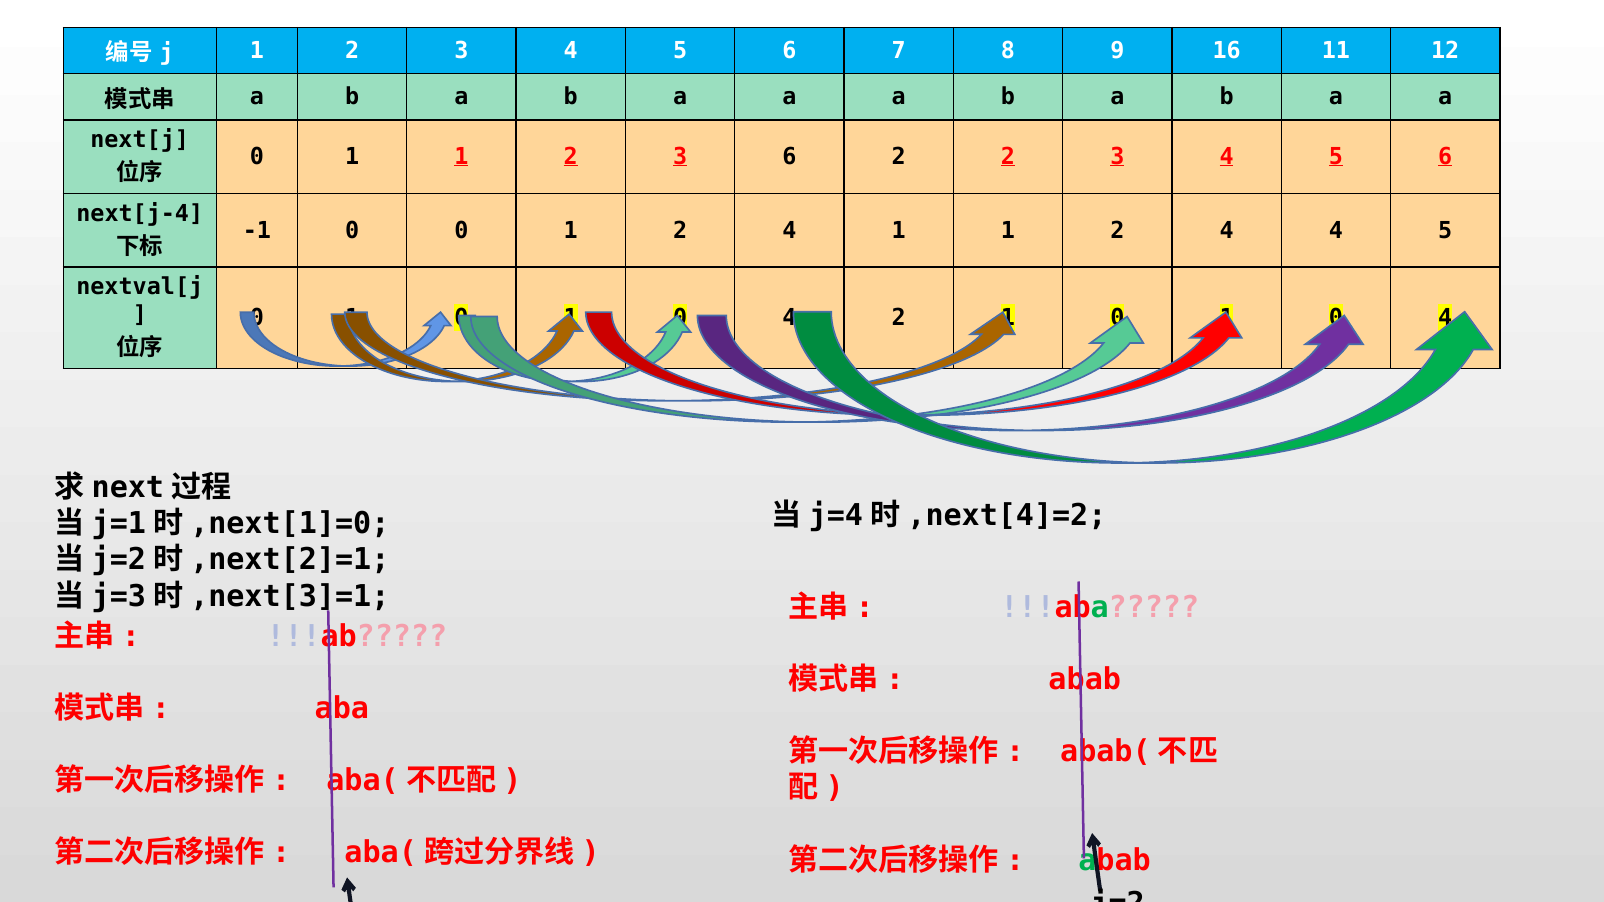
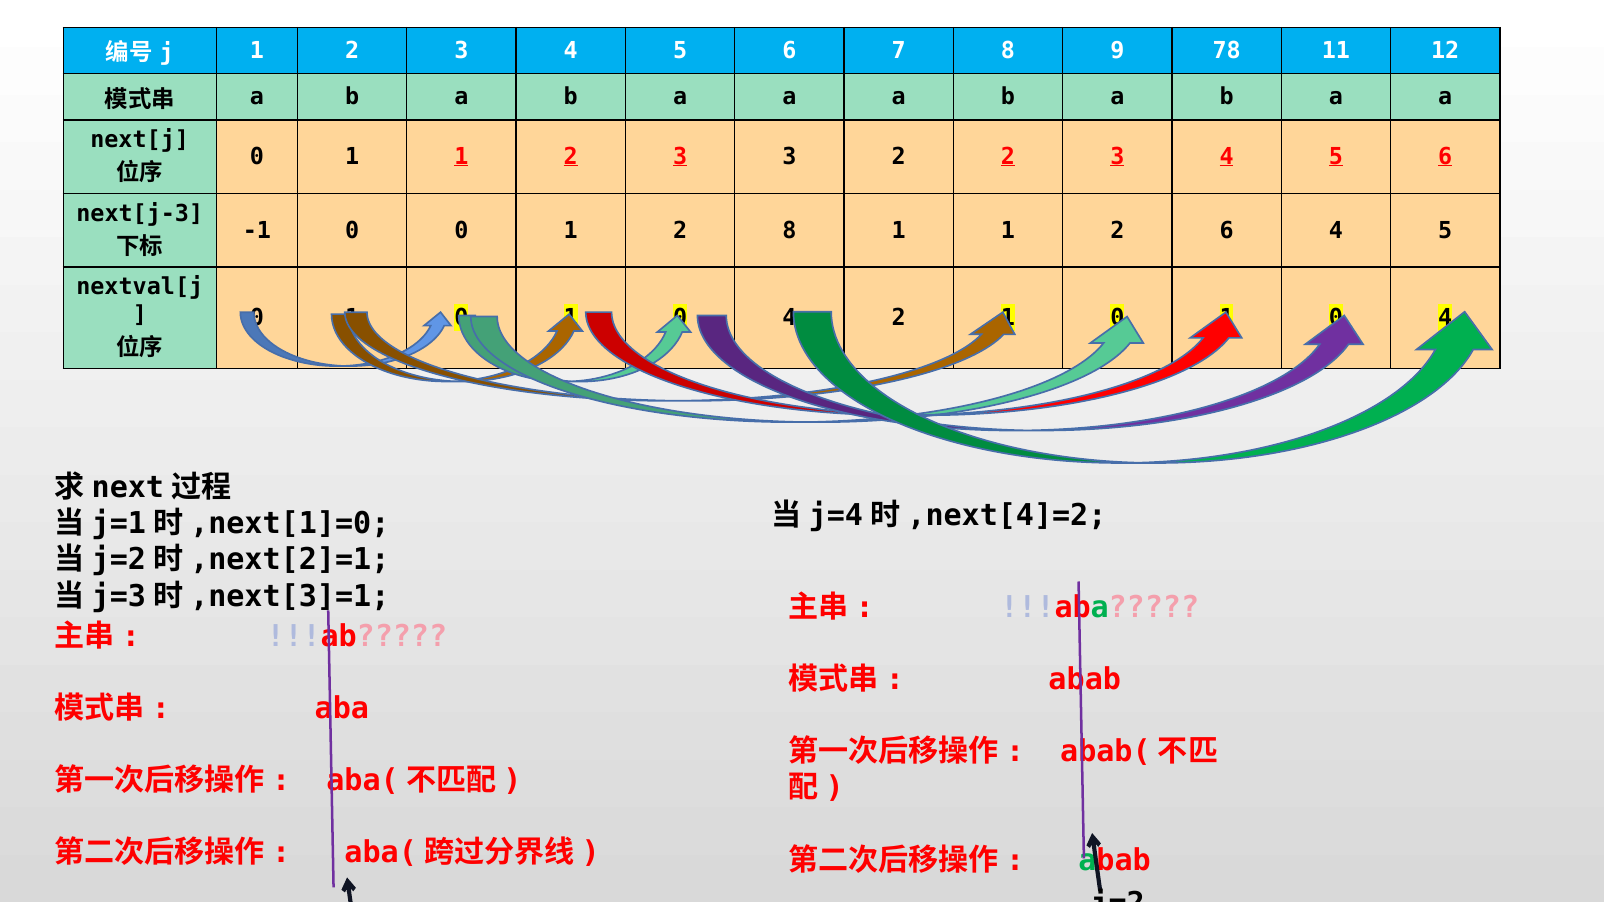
16: 16 -> 78 (1227, 51)
3 6: 6 -> 3 (789, 157)
next[j-4: next[j-4 -> next[j-3 (140, 214)
0 1 2 4: 4 -> 8 (789, 231)
1 1 2 4: 4 -> 6 (1227, 231)
